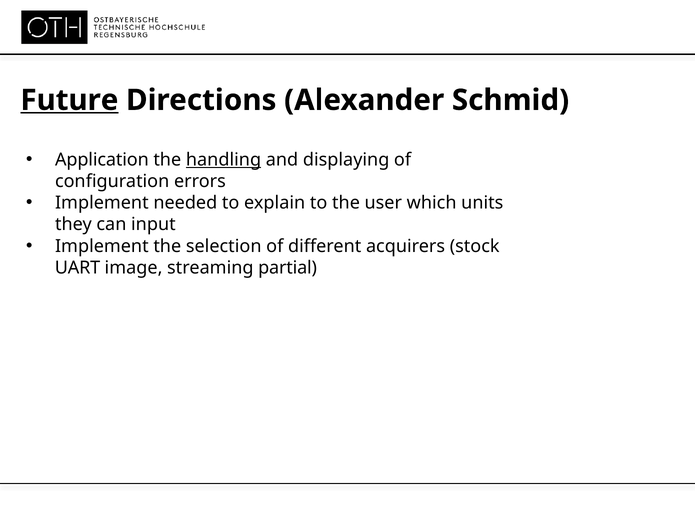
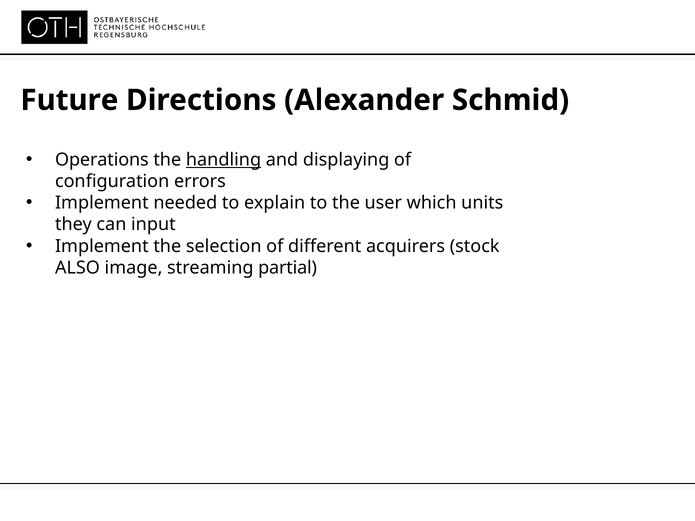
Future underline: present -> none (69, 100)
Application: Application -> Operations (102, 160)
UART: UART -> ALSO (77, 268)
